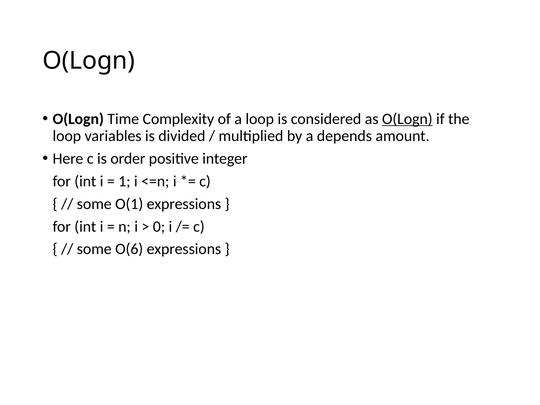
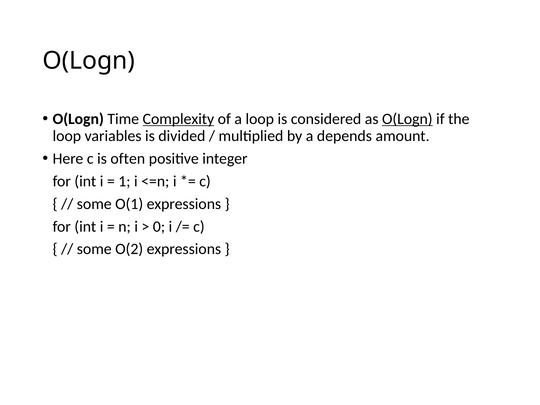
Complexity underline: none -> present (178, 119)
order: order -> often (128, 159)
O(6: O(6 -> O(2 (129, 249)
